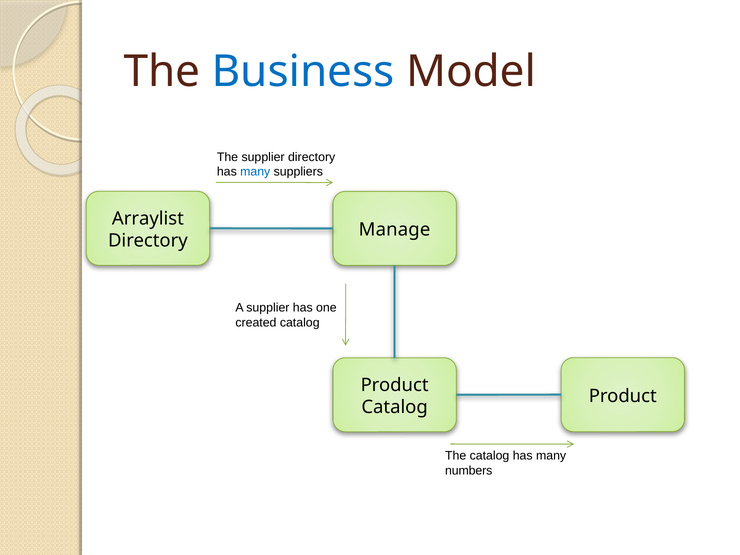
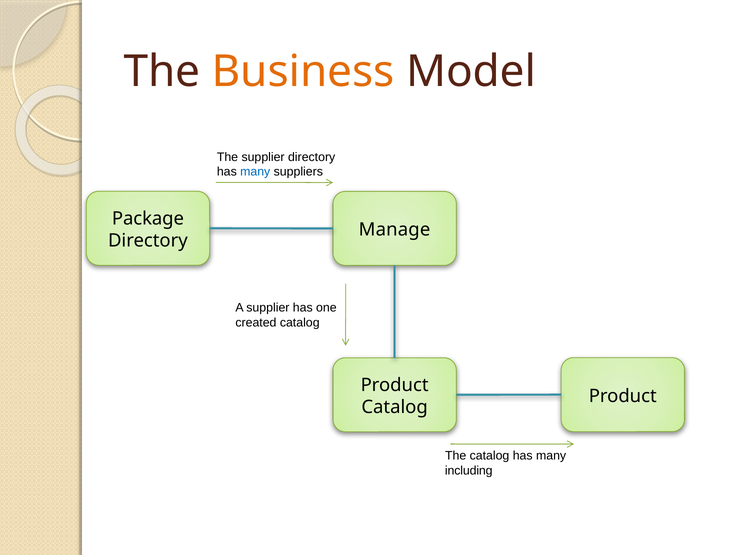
Business colour: blue -> orange (303, 72)
Arraylist: Arraylist -> Package (148, 218)
numbers: numbers -> including (469, 471)
